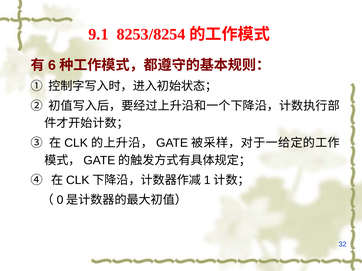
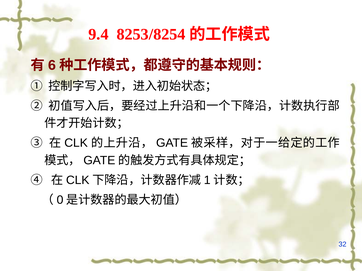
9.1: 9.1 -> 9.4 (99, 34)
